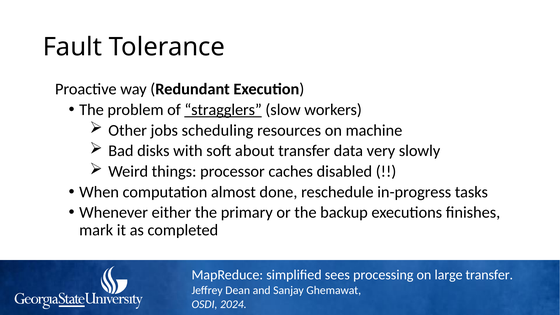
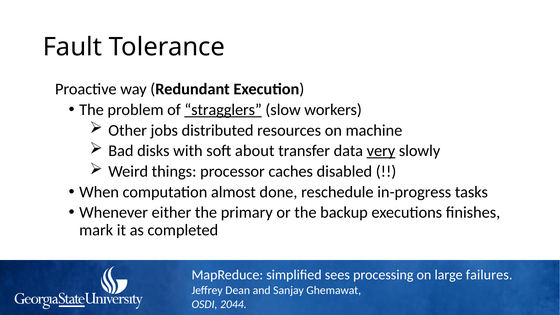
scheduling: scheduling -> distributed (218, 130)
very underline: none -> present (381, 151)
large transfer: transfer -> failures (489, 275)
2024: 2024 -> 2044 (233, 304)
